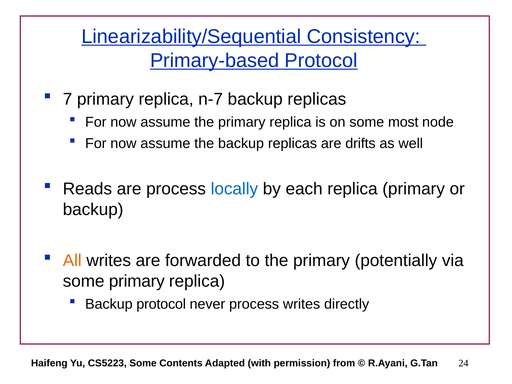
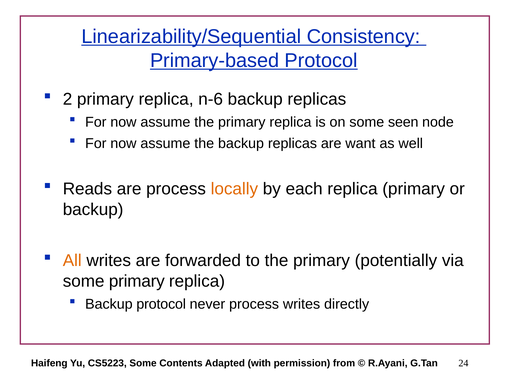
7: 7 -> 2 (68, 99)
n-7: n-7 -> n-6 (211, 99)
most: most -> seen (403, 122)
drifts: drifts -> want (360, 144)
locally colour: blue -> orange (234, 189)
